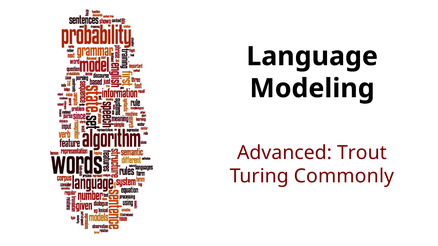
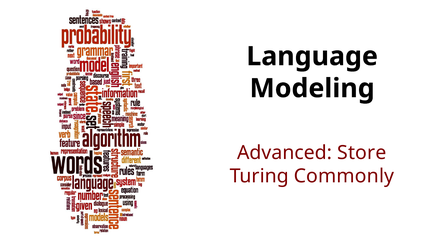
Trout: Trout -> Store (362, 153)
